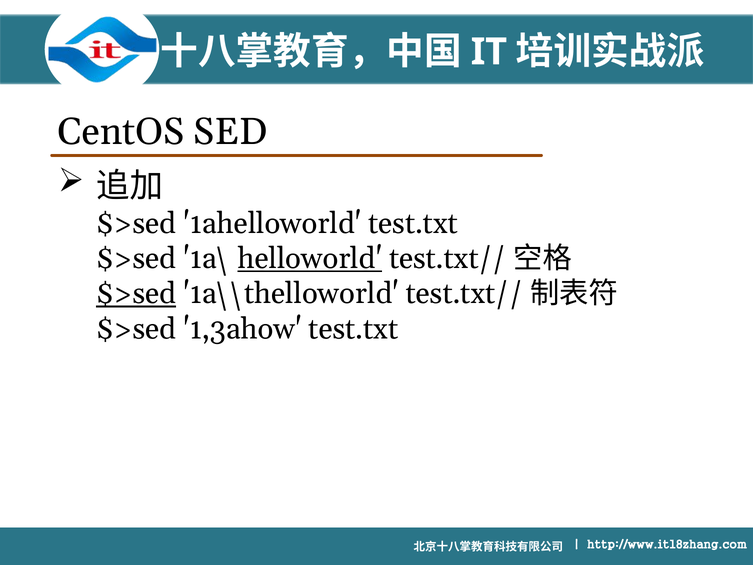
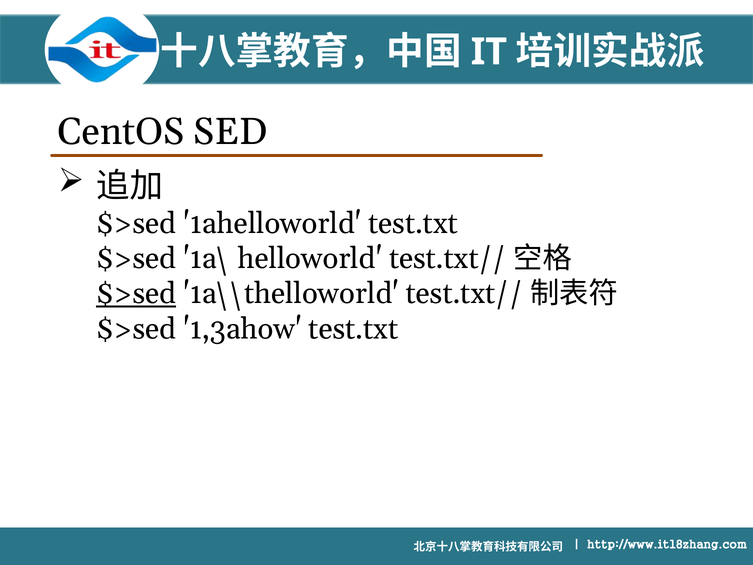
helloworld underline: present -> none (310, 259)
